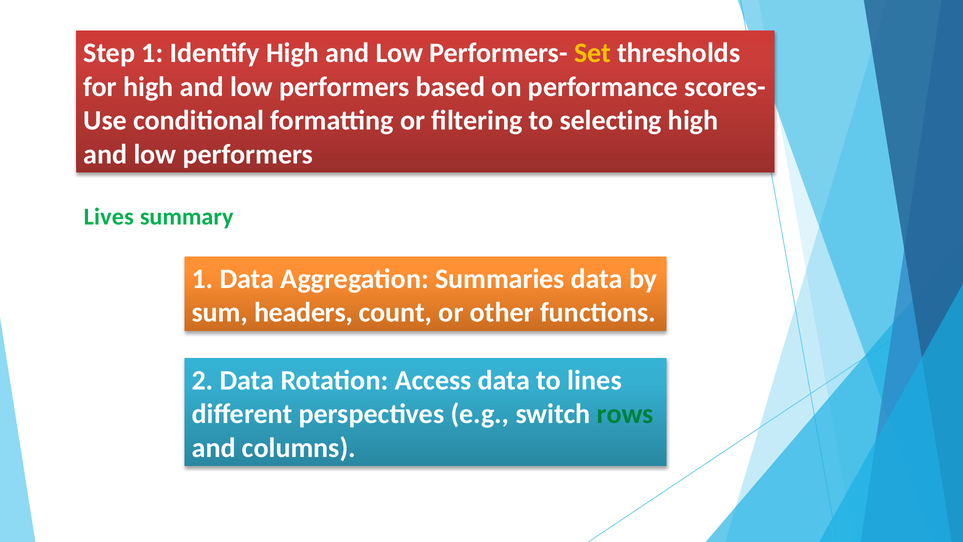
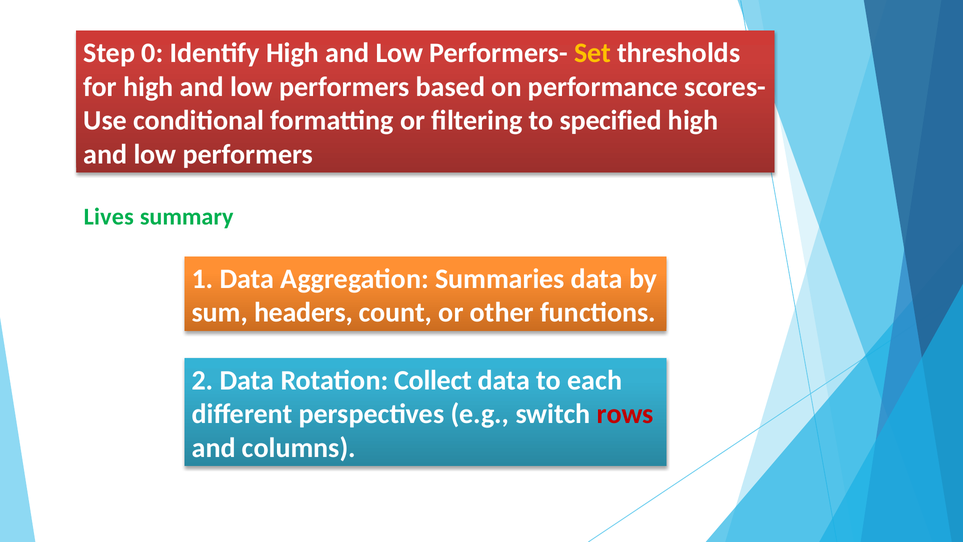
Step 1: 1 -> 0 (152, 53)
selecting: selecting -> specified (611, 120)
Access: Access -> Collect (433, 380)
lines: lines -> each (595, 380)
rows colour: green -> red (625, 414)
